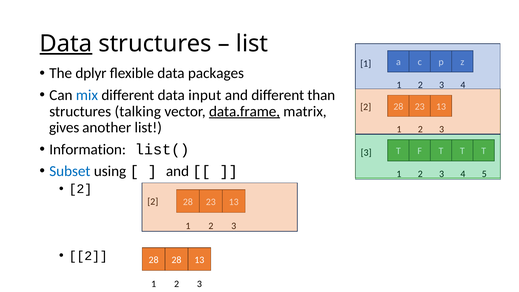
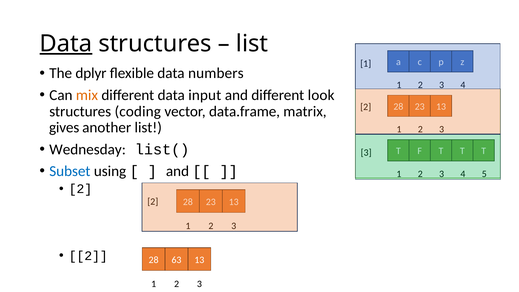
packages: packages -> numbers (216, 73)
mix colour: blue -> orange (87, 95)
than: than -> look (321, 95)
talking: talking -> coding (138, 111)
data.frame underline: present -> none (245, 111)
Information: Information -> Wednesday (88, 149)
28 28: 28 -> 63 (176, 260)
